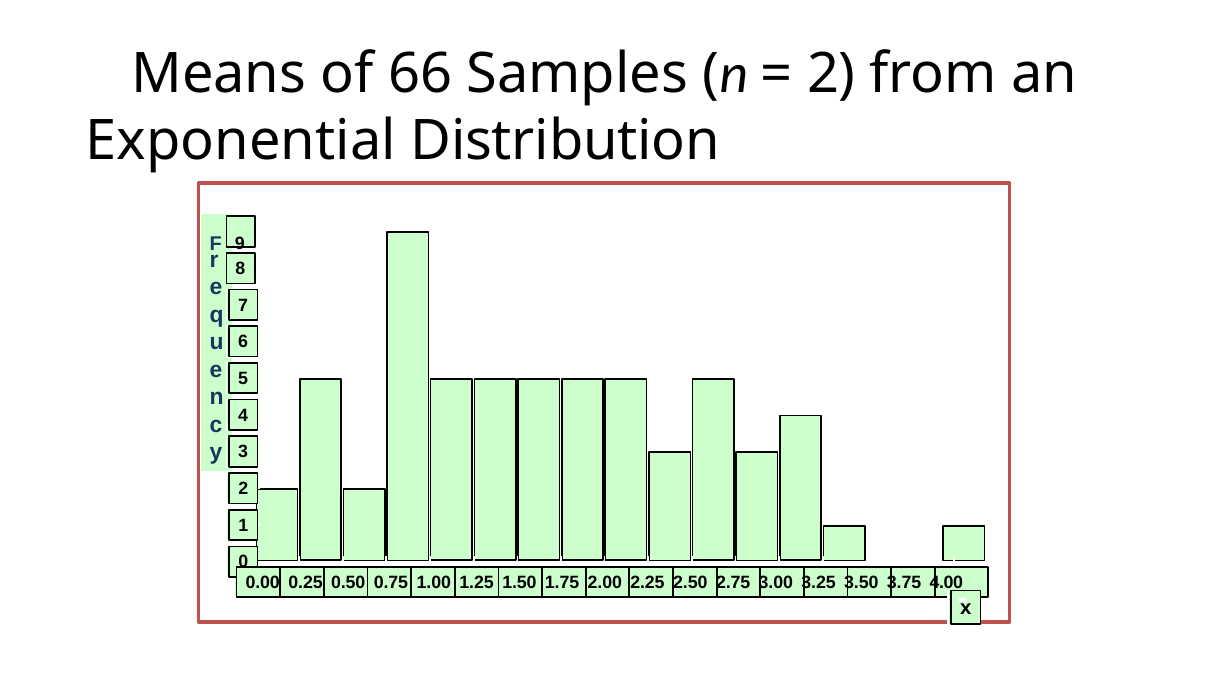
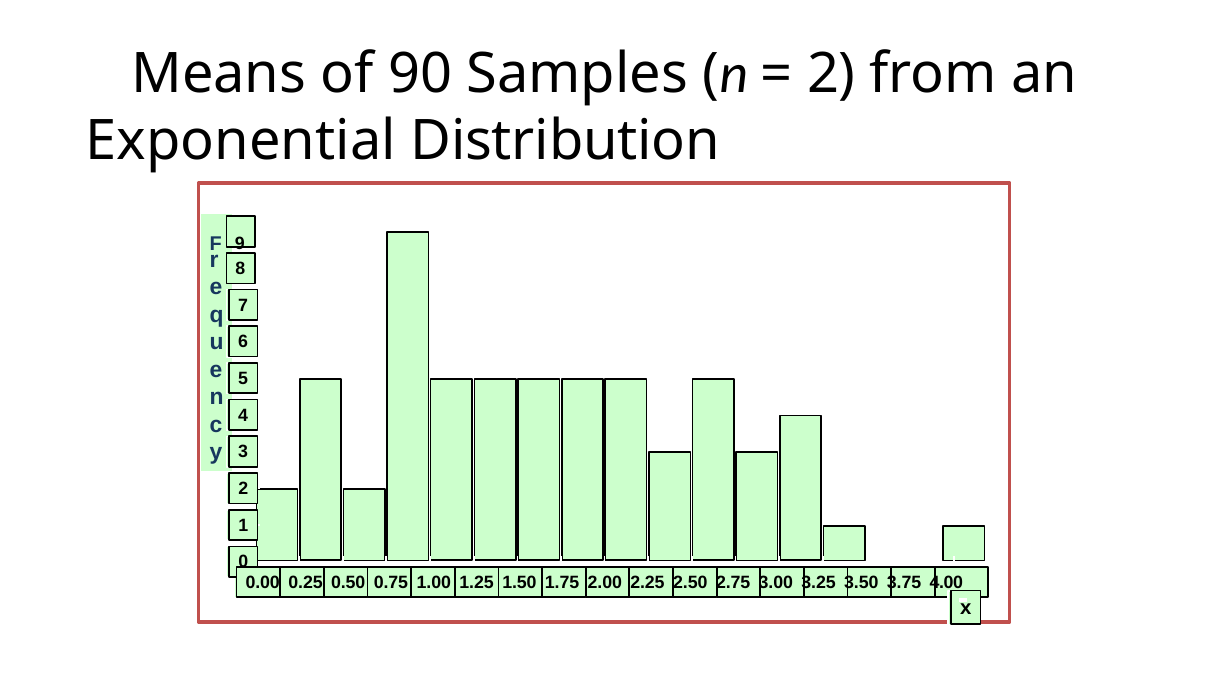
66: 66 -> 90 (420, 74)
